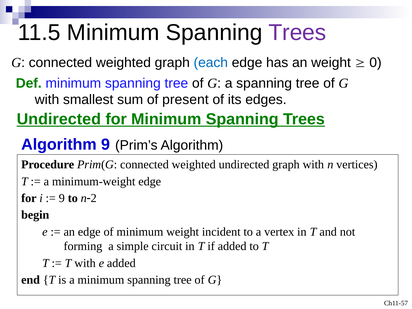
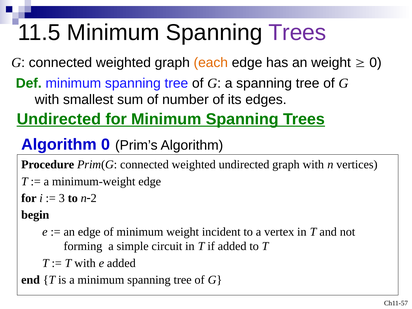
each colour: blue -> orange (211, 63)
present: present -> number (185, 100)
Algorithm 9: 9 -> 0 (106, 144)
9: 9 -> 3 (62, 198)
